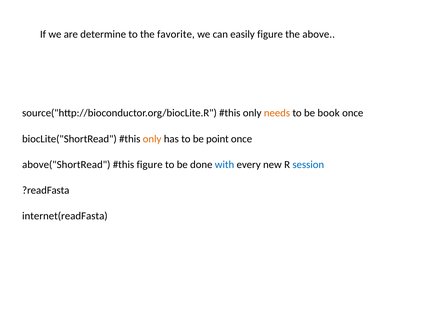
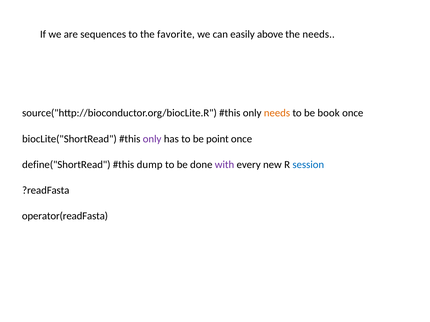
determine: determine -> sequences (103, 34)
easily figure: figure -> above (270, 34)
the above: above -> needs (319, 34)
only colour: orange -> purple (152, 139)
above("ShortRead: above("ShortRead -> define("ShortRead (66, 165)
figure: figure -> dump (150, 165)
with colour: blue -> purple (225, 165)
internet(readFasta: internet(readFasta -> operator(readFasta (65, 216)
